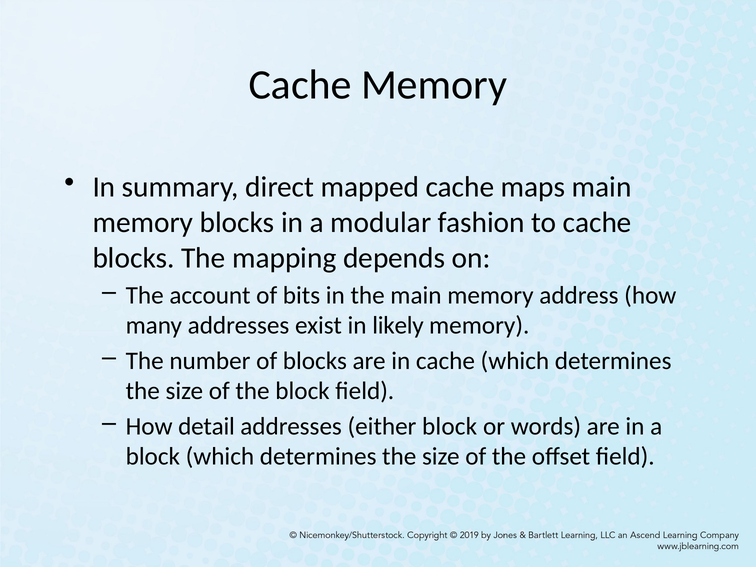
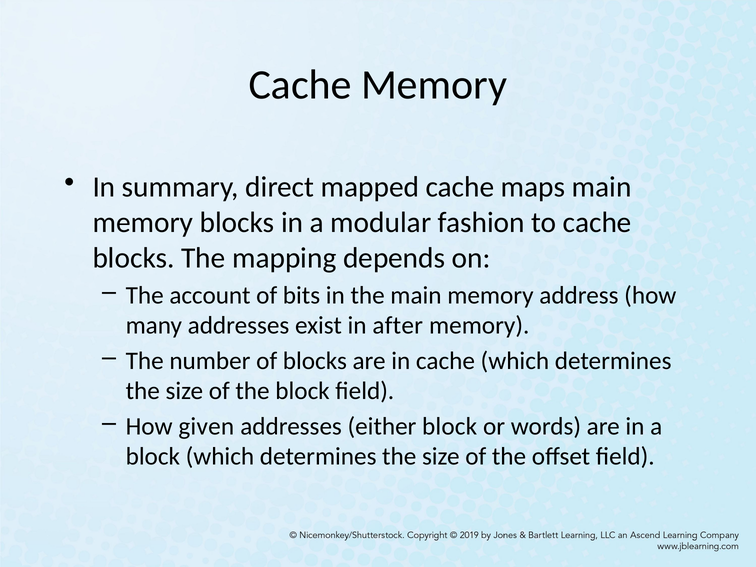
likely: likely -> after (398, 326)
detail: detail -> given (206, 426)
